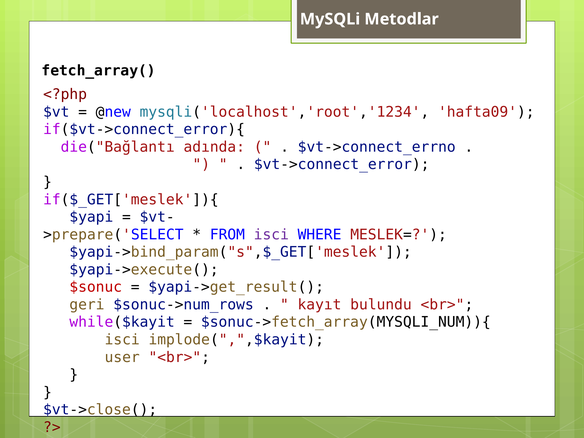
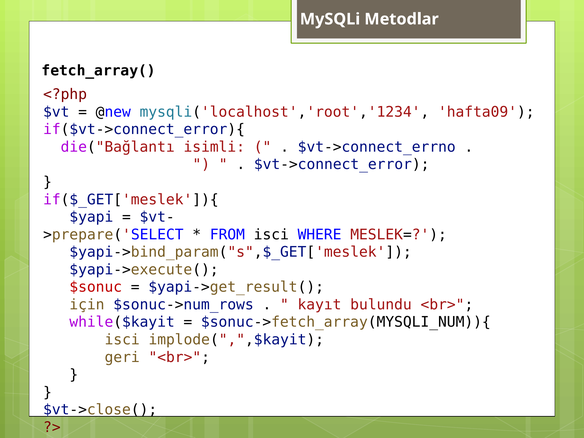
adında: adında -> isimli (214, 147)
isci colour: purple -> black (271, 235)
geri: geri -> için (87, 305)
user: user -> geri (122, 357)
